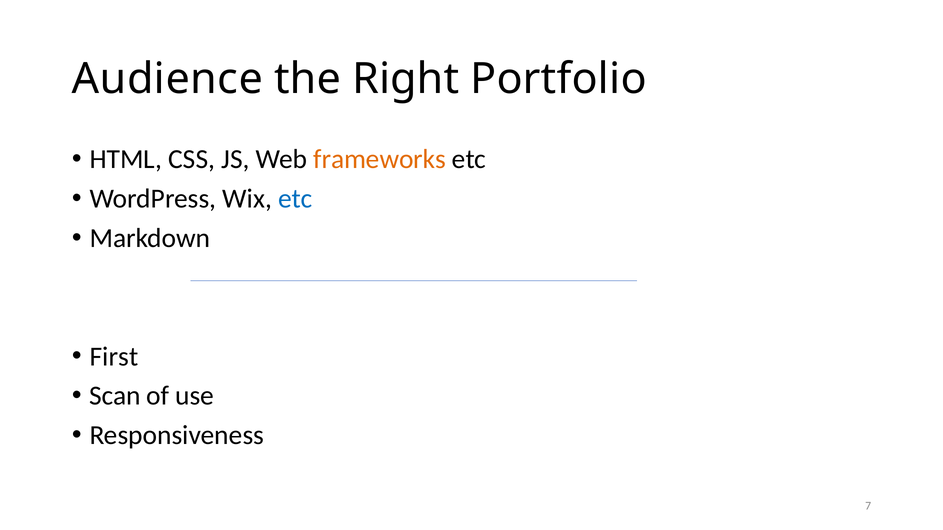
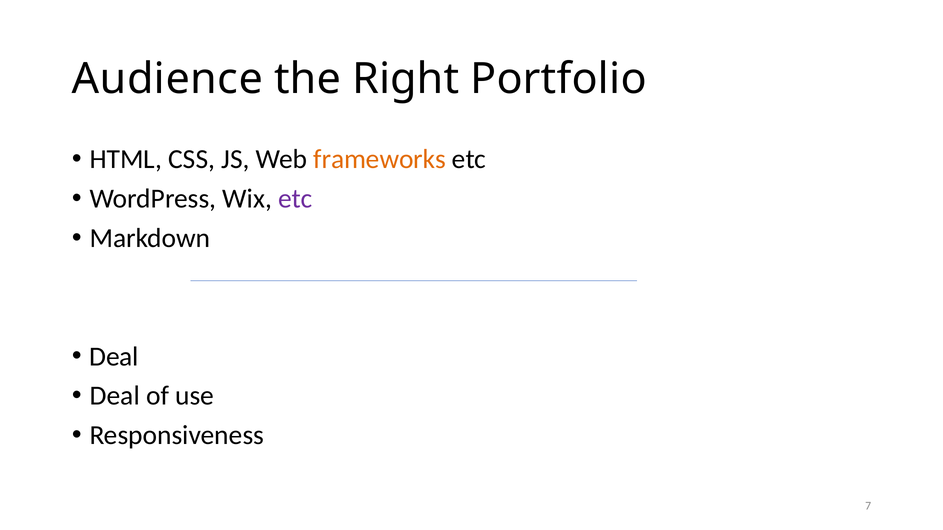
etc colour: blue -> purple (295, 199)
First: First -> Deal (114, 357)
Scan: Scan -> Deal (115, 396)
